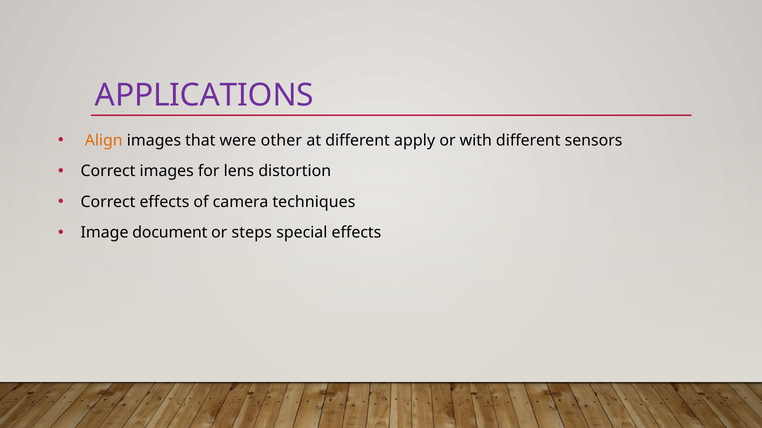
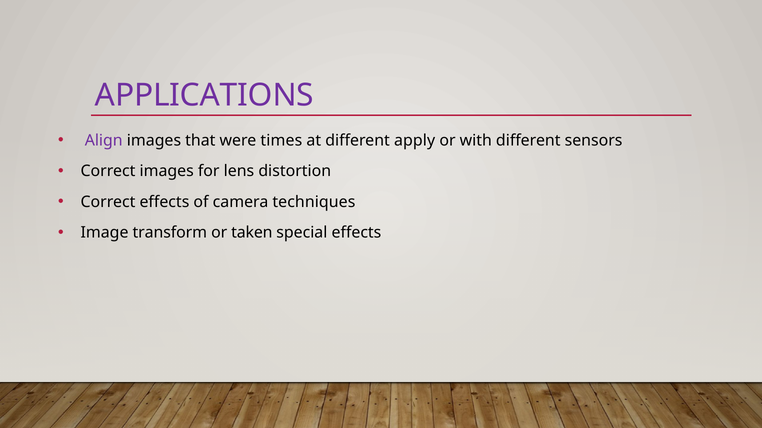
Align colour: orange -> purple (104, 141)
other: other -> times (281, 141)
document: document -> transform (170, 233)
steps: steps -> taken (252, 233)
